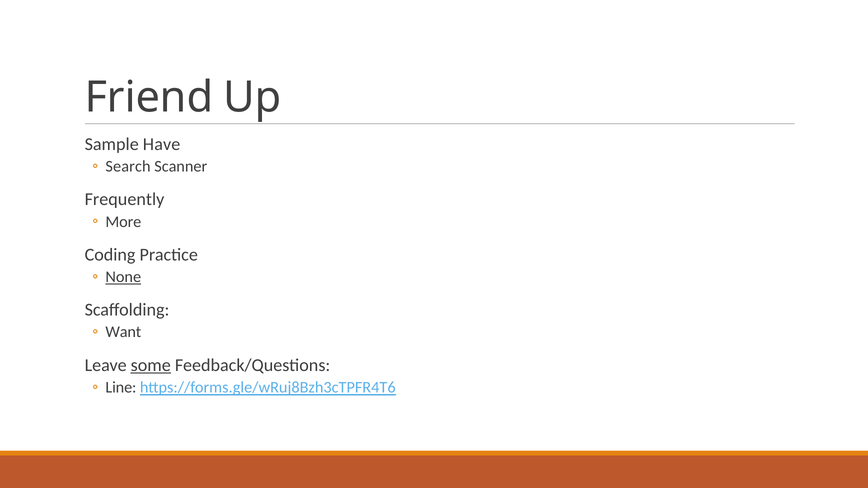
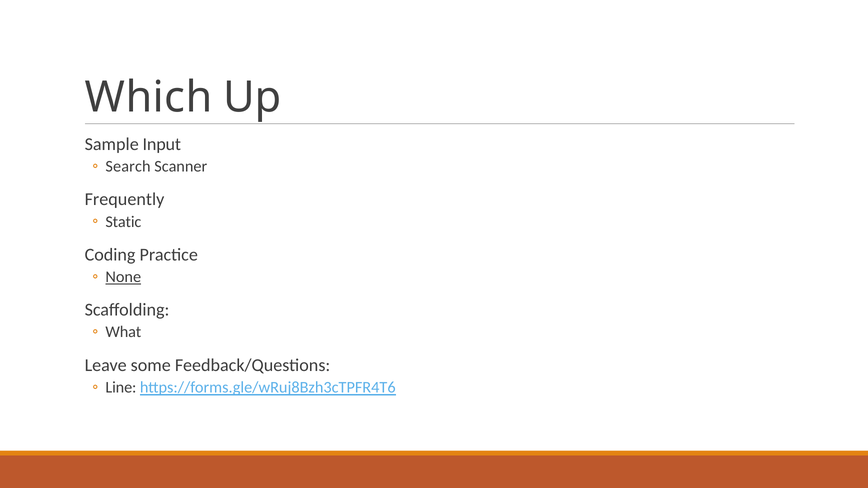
Friend: Friend -> Which (149, 97)
Have: Have -> Input (162, 144)
More: More -> Static (123, 222)
Want: Want -> What (123, 332)
some underline: present -> none (151, 365)
